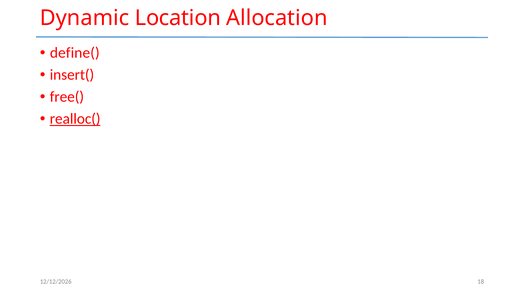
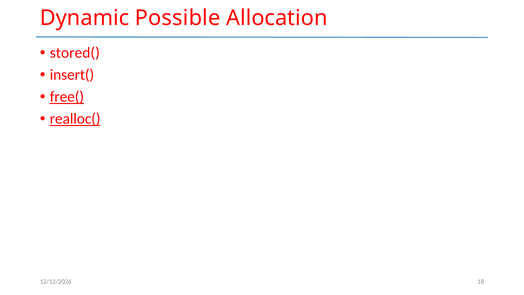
Location: Location -> Possible (178, 18)
define(: define( -> stored( (75, 53)
free( underline: none -> present (67, 97)
